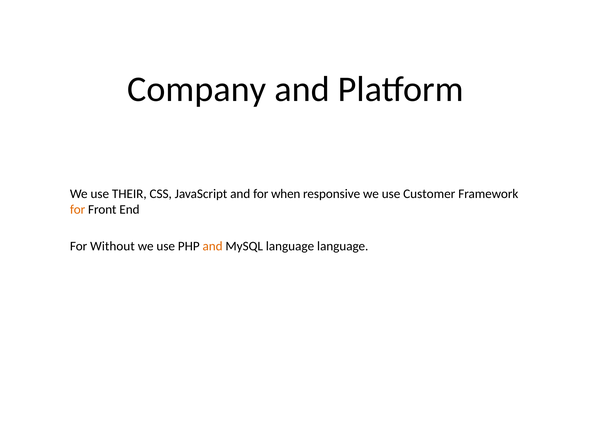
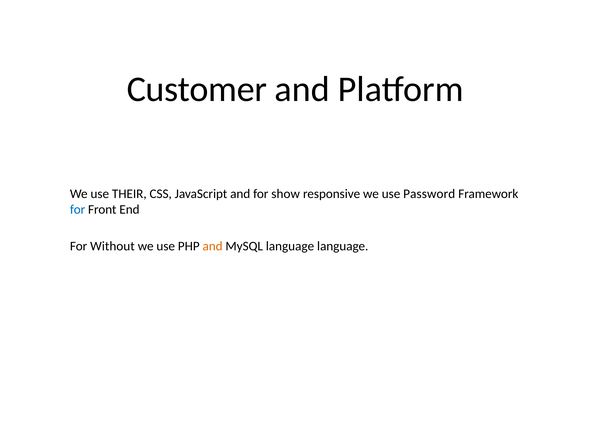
Company: Company -> Customer (197, 89)
when: when -> show (286, 194)
Customer: Customer -> Password (429, 194)
for colour: orange -> blue (78, 210)
